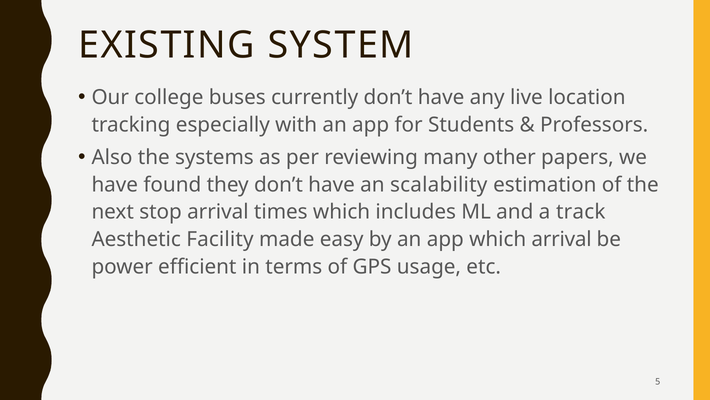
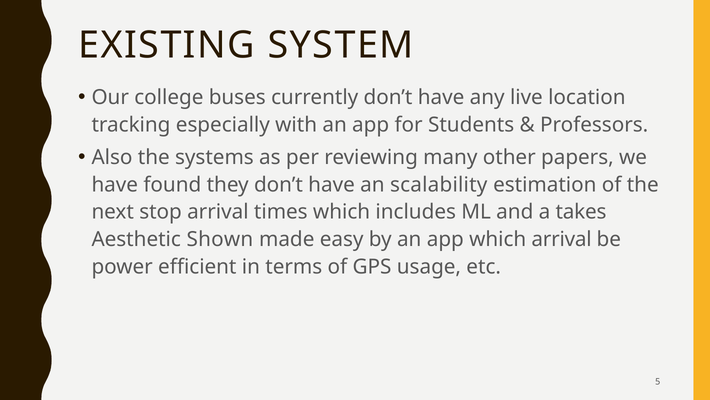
track: track -> takes (581, 212)
Facility: Facility -> Shown (220, 239)
